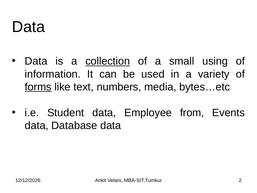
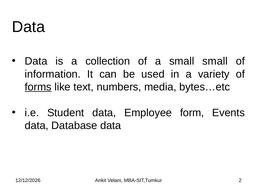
collection underline: present -> none (108, 61)
small using: using -> small (215, 61)
from: from -> form (192, 113)
